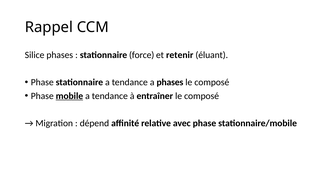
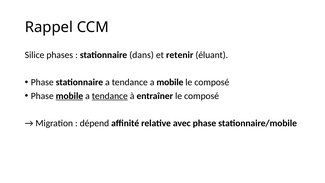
force: force -> dans (142, 55)
a phases: phases -> mobile (170, 82)
tendance underline: none -> present (110, 96)
